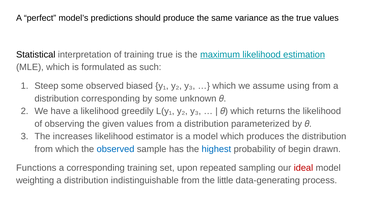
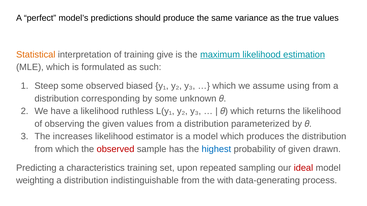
Statistical colour: black -> orange (36, 55)
training true: true -> give (165, 55)
greedily: greedily -> ruthless (138, 111)
observed colour: blue -> red (116, 149)
of begin: begin -> given (299, 149)
Functions: Functions -> Predicting (36, 168)
a corresponding: corresponding -> characteristics (96, 168)
little: little -> with (225, 181)
